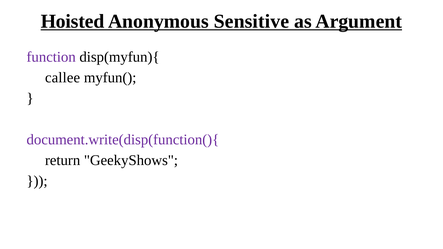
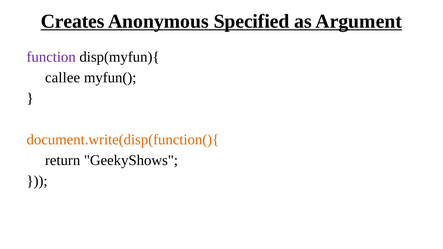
Hoisted: Hoisted -> Creates (73, 21)
Sensitive: Sensitive -> Specified (252, 21)
document.write(disp(function(){ colour: purple -> orange (123, 140)
